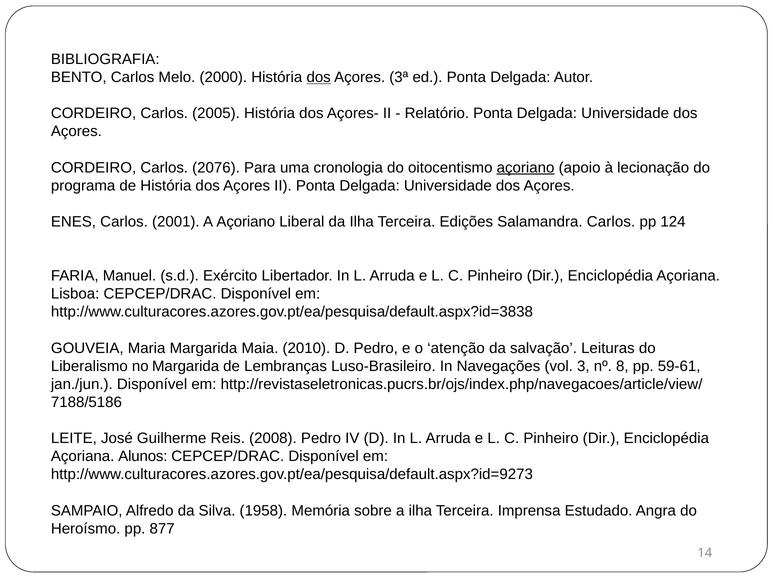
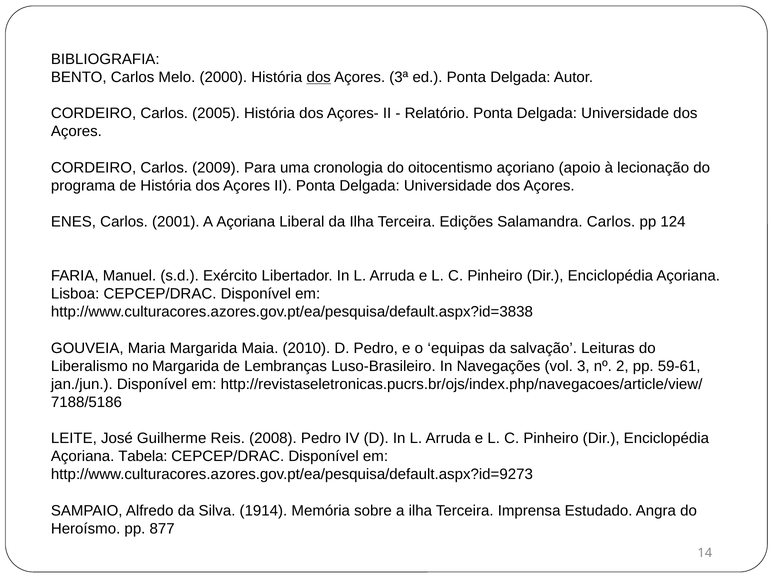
2076: 2076 -> 2009 (216, 168)
açoriano underline: present -> none (526, 168)
A Açoriano: Açoriano -> Açoriana (246, 222)
atenção: atenção -> equipas (456, 348)
8: 8 -> 2 (622, 366)
Alunos: Alunos -> Tabela (143, 456)
1958: 1958 -> 1914 (263, 510)
